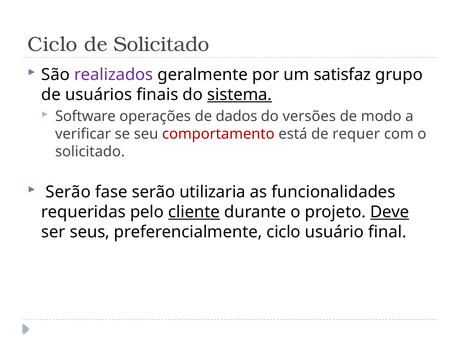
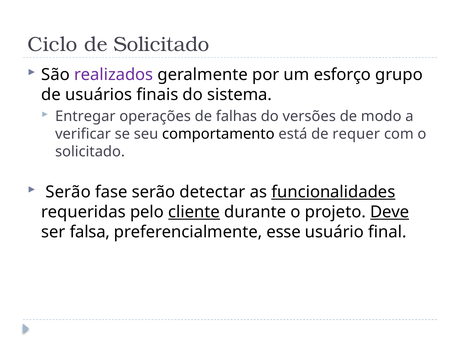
satisfaz: satisfaz -> esforço (342, 75)
sistema underline: present -> none (240, 95)
Software: Software -> Entregar (85, 116)
dados: dados -> falhas (236, 116)
comportamento colour: red -> black (218, 134)
utilizaria: utilizaria -> detectar (212, 192)
funcionalidades underline: none -> present (333, 192)
seus: seus -> falsa (90, 232)
preferencialmente ciclo: ciclo -> esse (284, 232)
